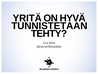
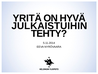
TUNNISTETAAN: TUNNISTETAAN -> JULKAISTUIHIN (49, 26)
